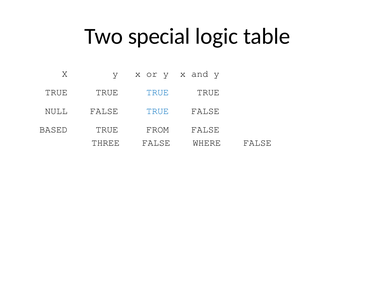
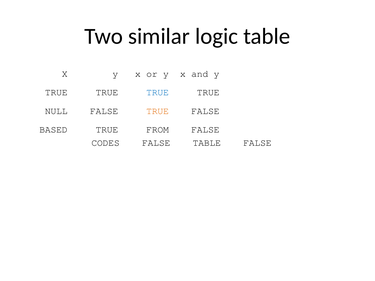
special: special -> similar (159, 36)
TRUE colour: blue -> orange (158, 111)
THREE: THREE -> CODES (106, 143)
FALSE WHERE: WHERE -> TABLE (207, 143)
